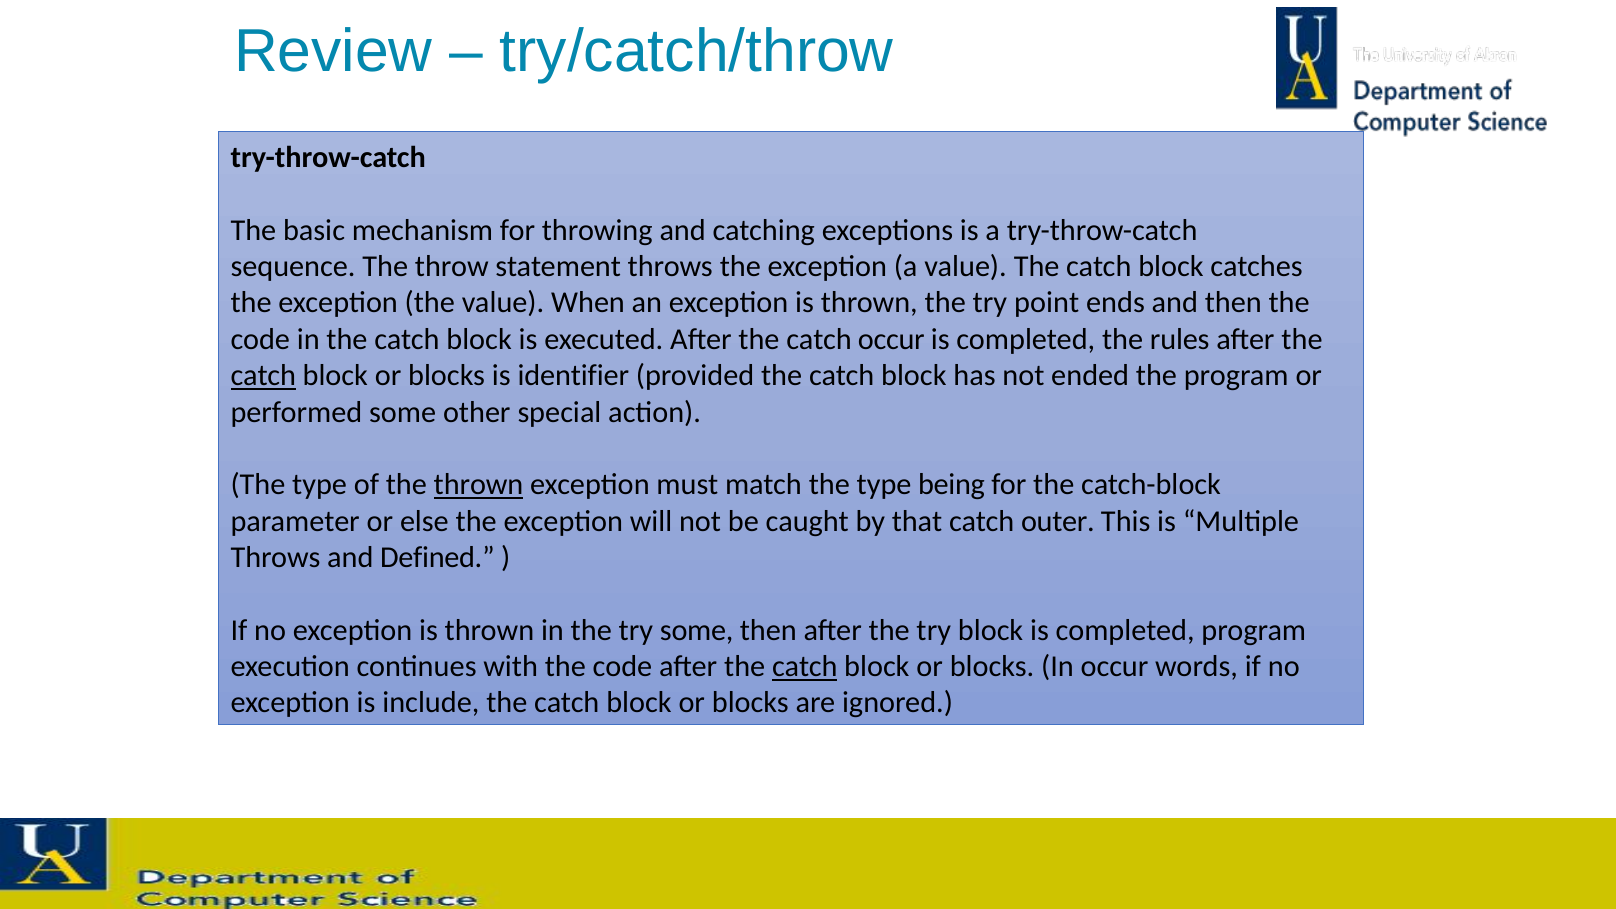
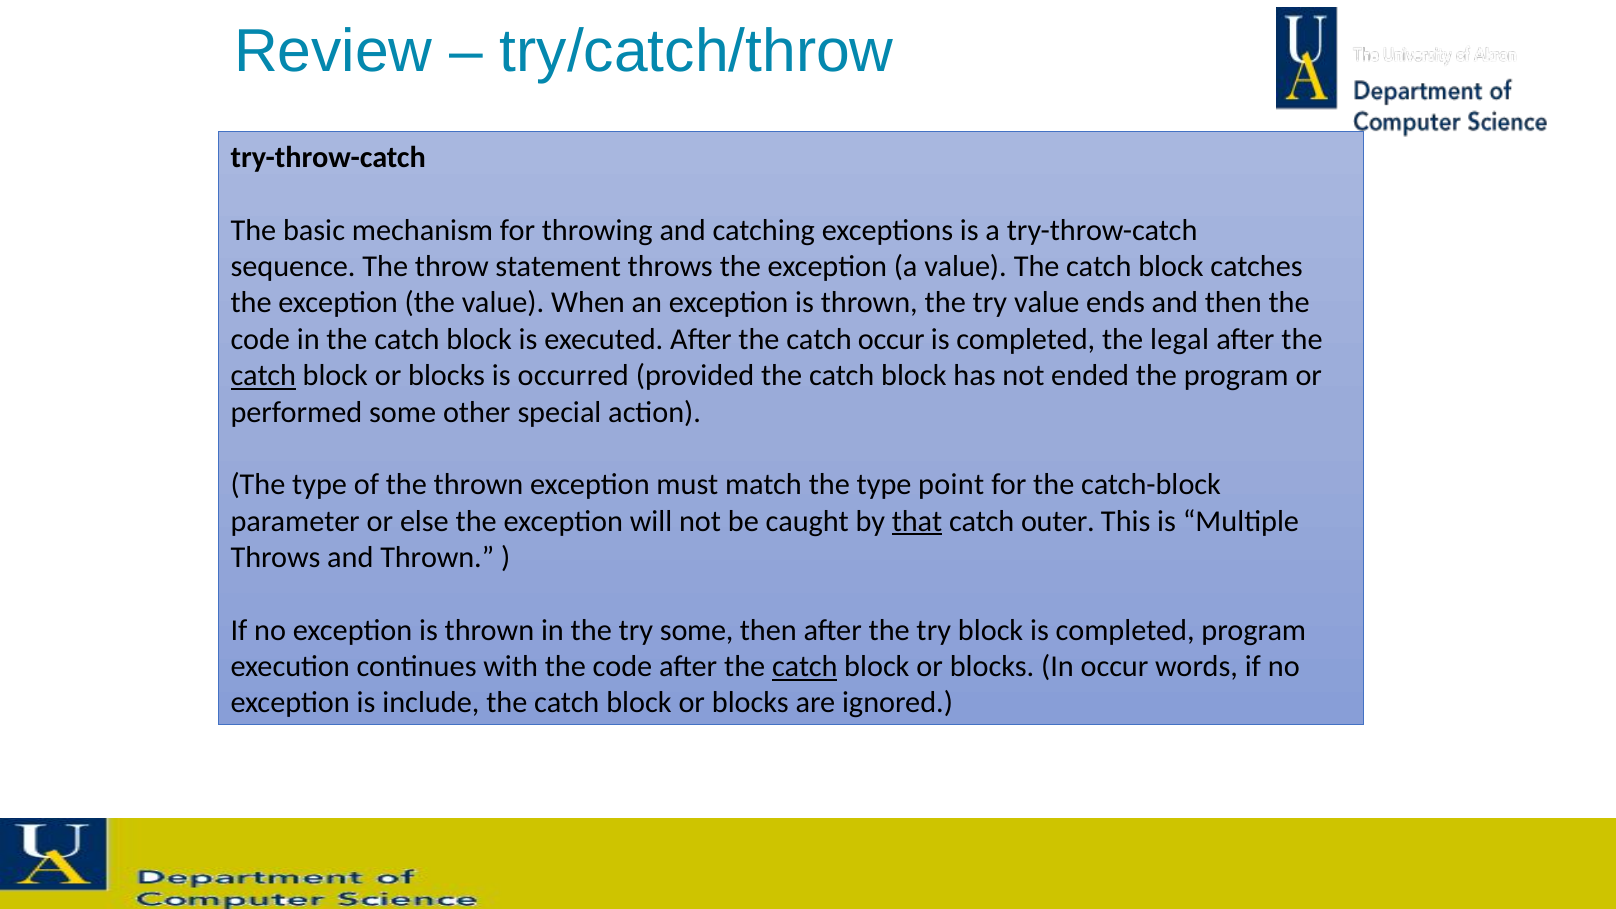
try point: point -> value (1047, 303)
rules: rules -> legal (1180, 339)
identifier: identifier -> occurred (573, 376)
thrown underline: present -> none (479, 485)
being: being -> point (951, 485)
that underline: none -> present (917, 521)
and Defined: Defined -> Thrown (437, 557)
